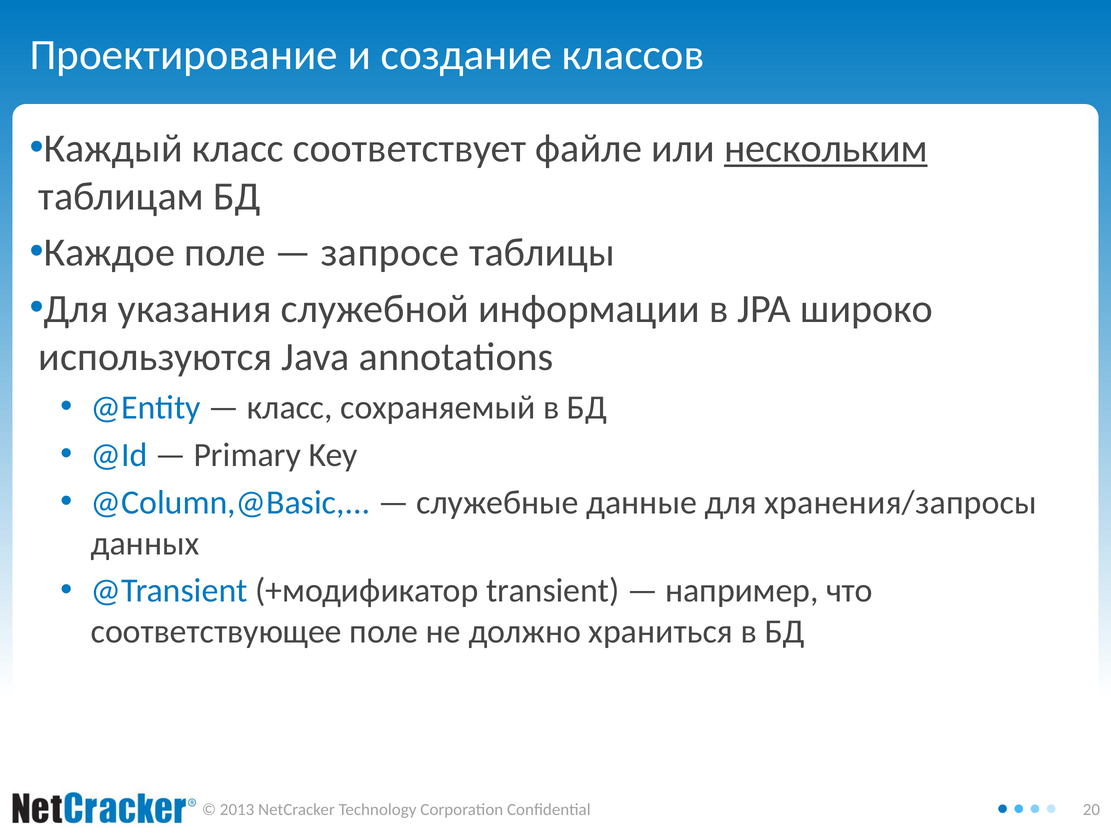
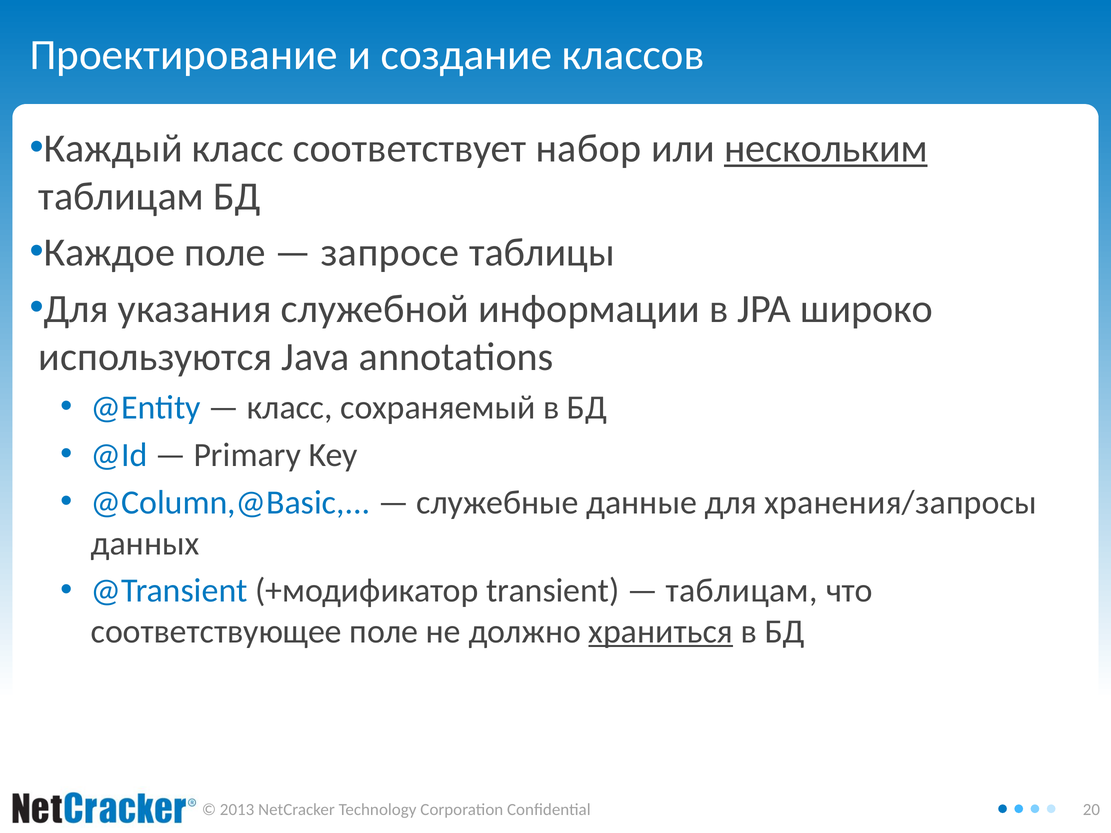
файле: файле -> набор (588, 149)
например: например -> таблицам (742, 591)
храниться underline: none -> present (661, 632)
